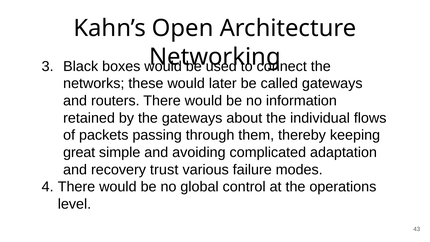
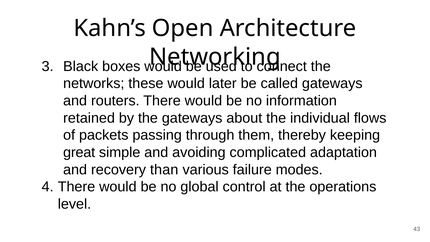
trust: trust -> than (164, 170)
